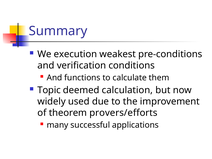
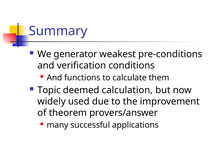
execution: execution -> generator (75, 54)
provers/efforts: provers/efforts -> provers/answer (124, 113)
